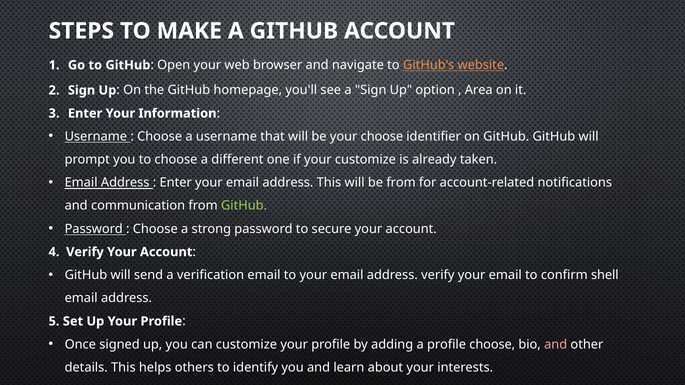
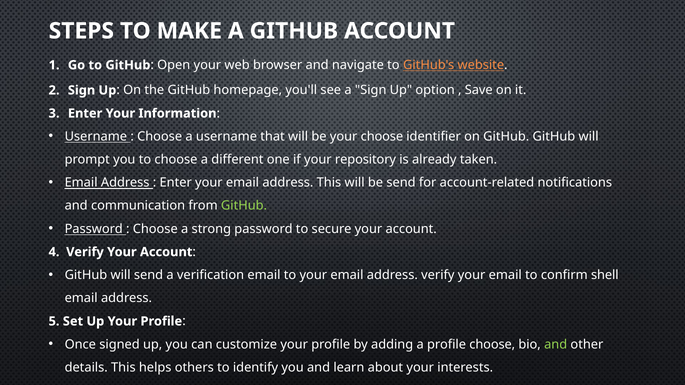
Area: Area -> Save (479, 90)
your customize: customize -> repository (366, 160)
be from: from -> send (401, 183)
and colour: pink -> light green (556, 345)
